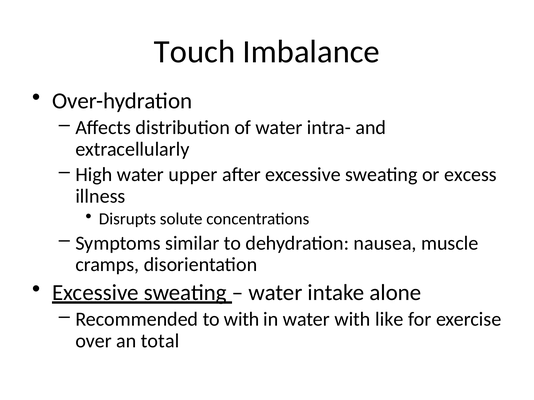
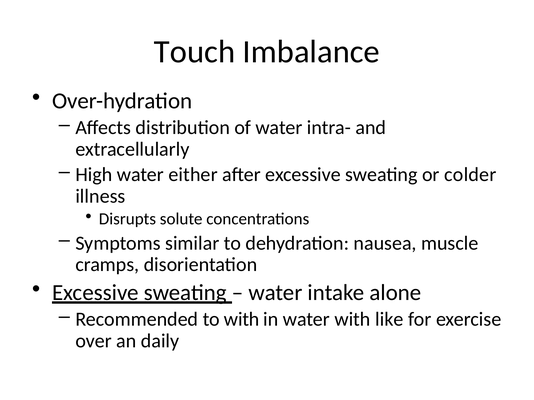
upper: upper -> either (193, 175)
excess: excess -> colder (470, 175)
total: total -> daily (160, 341)
